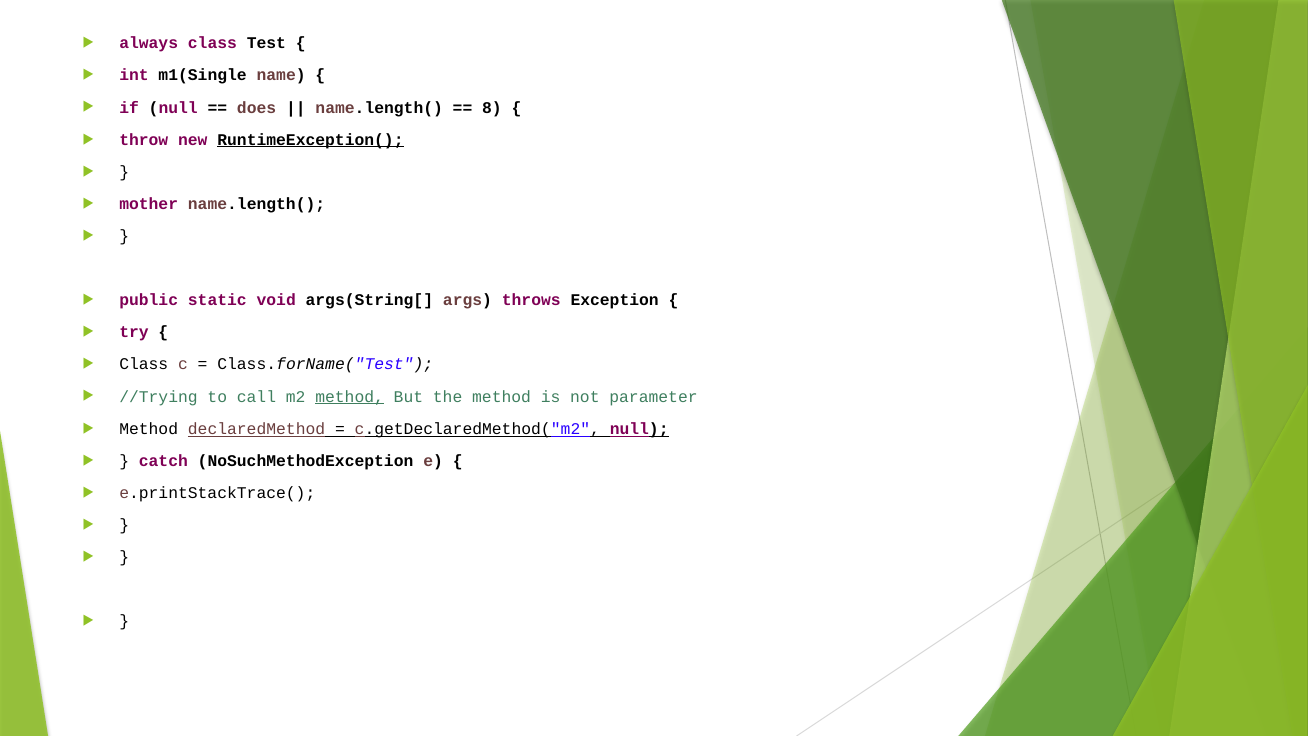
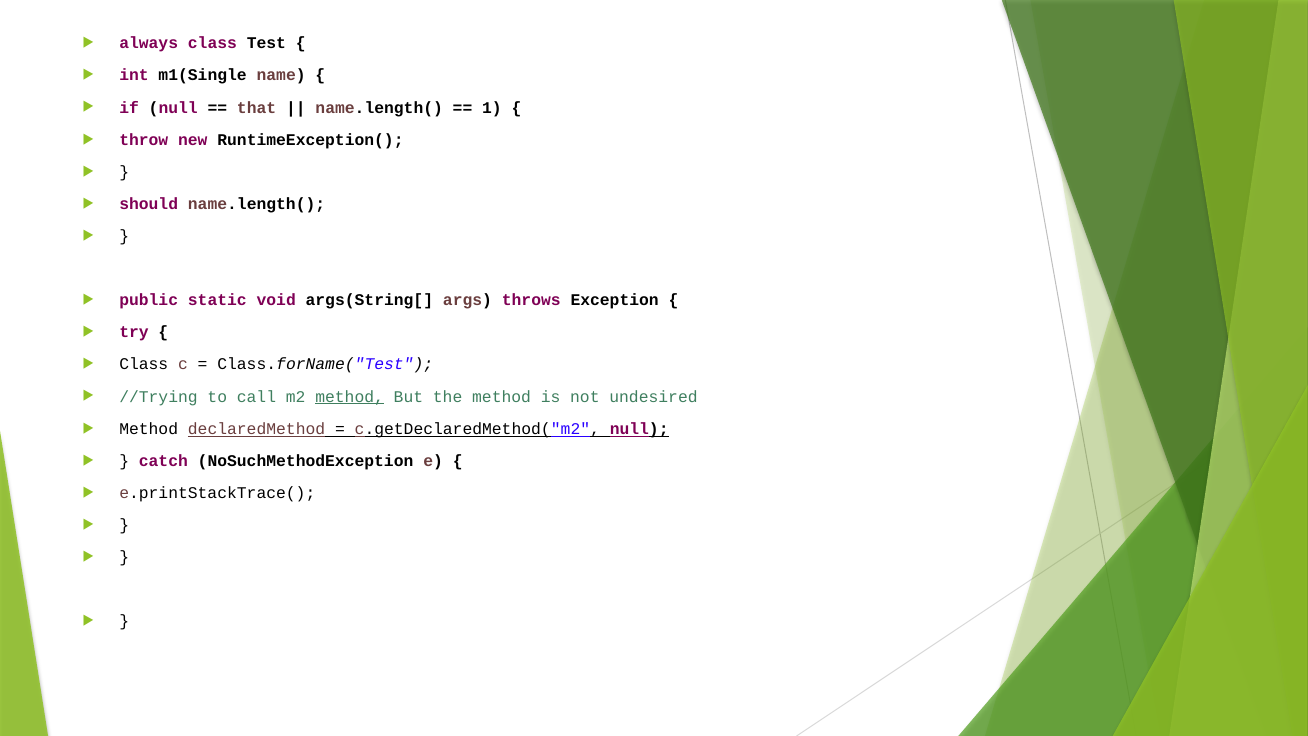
does: does -> that (257, 108)
8: 8 -> 1 (492, 108)
RuntimeException( underline: present -> none (310, 140)
mother: mother -> should (149, 204)
parameter: parameter -> undesired (654, 397)
